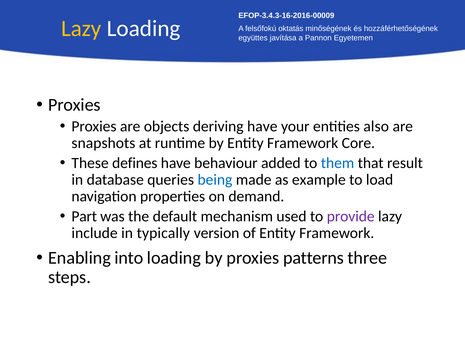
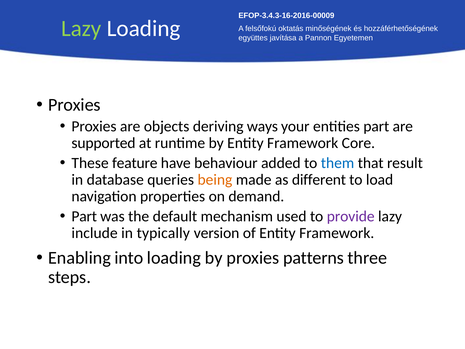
Lazy colour: yellow -> light green (81, 28)
deriving have: have -> ways (262, 126)
entities also: also -> part (376, 126)
snapshots: snapshots -> supported (104, 143)
defines: defines -> feature (135, 163)
being colour: blue -> orange (215, 180)
example: example -> different (319, 180)
